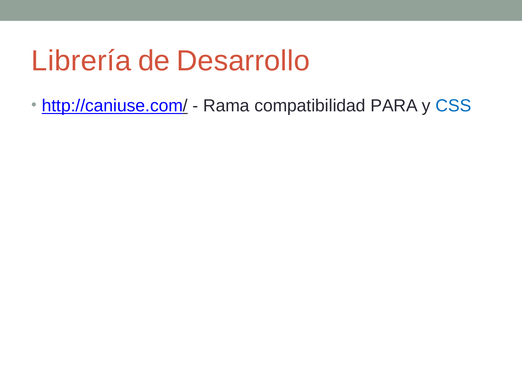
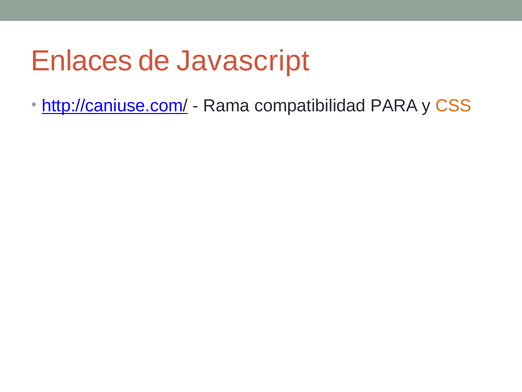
Librería: Librería -> Enlaces (82, 61)
Desarrollo: Desarrollo -> Javascript (243, 61)
CSS colour: blue -> orange (453, 106)
